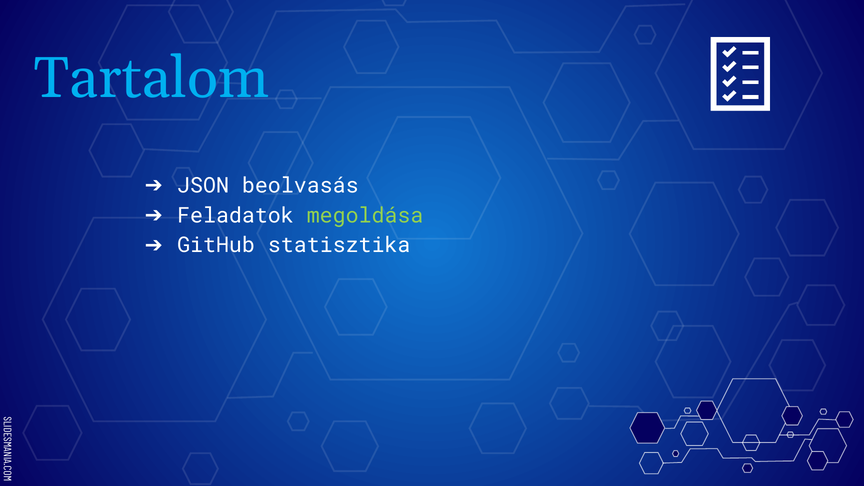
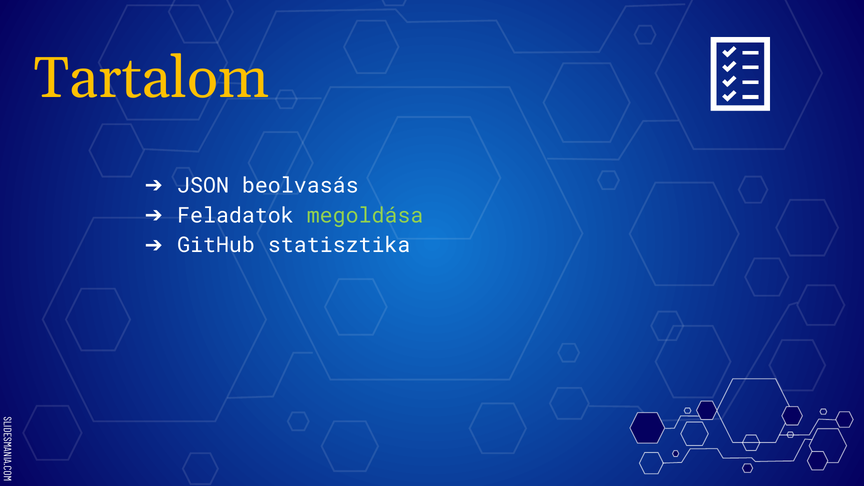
Tartalom colour: light blue -> yellow (151, 78)
